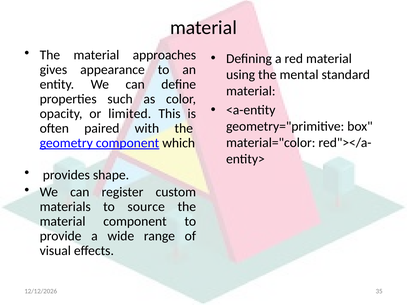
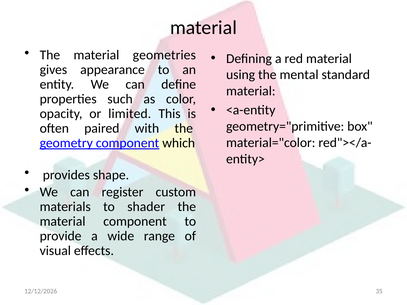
approaches: approaches -> geometries (164, 55)
source: source -> shader (146, 207)
